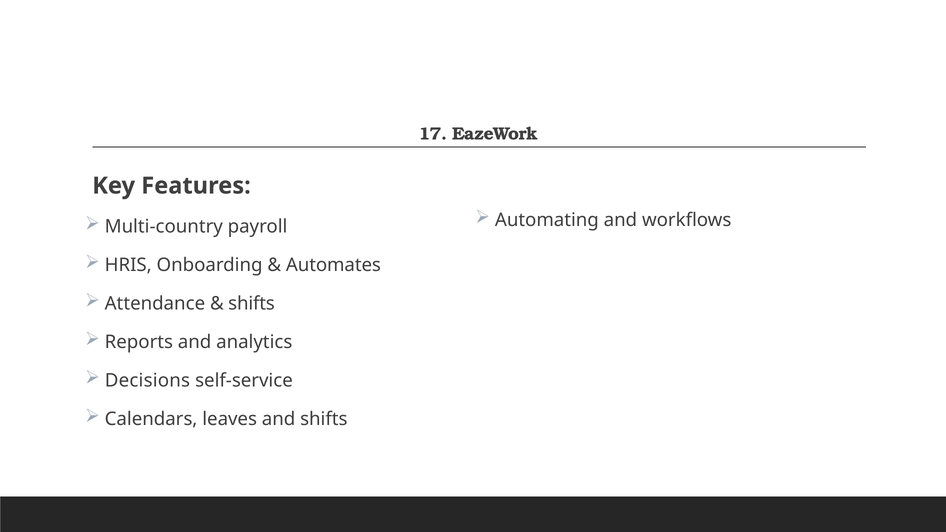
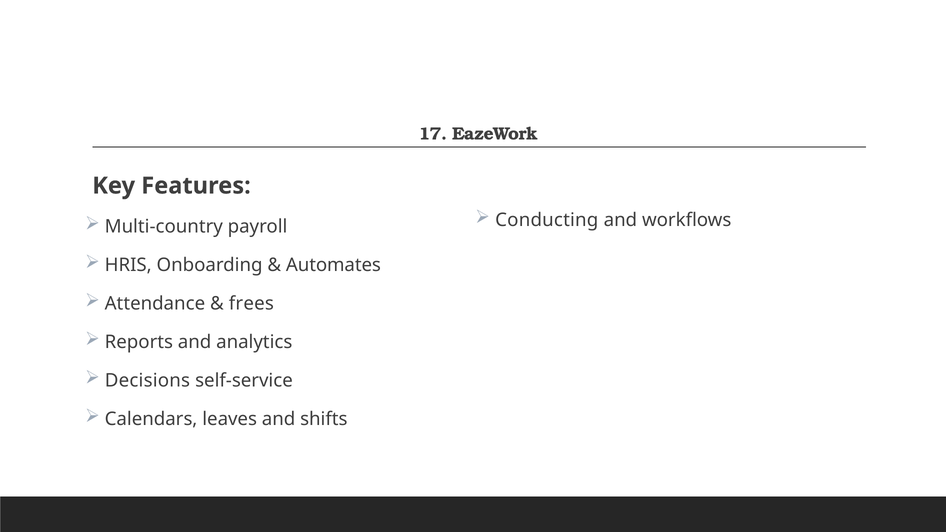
Automating: Automating -> Conducting (547, 220)
shifts: shifts -> frees (251, 304)
